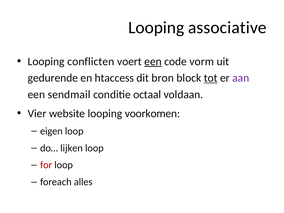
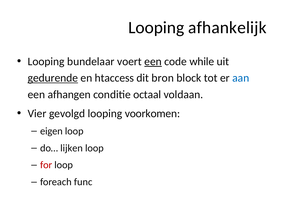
associative: associative -> afhankelijk (227, 27)
conflicten: conflicten -> bundelaar (91, 62)
vorm: vorm -> while (202, 62)
gedurende underline: none -> present (53, 78)
tot underline: present -> none (211, 78)
aan colour: purple -> blue (241, 78)
sendmail: sendmail -> afhangen (69, 94)
website: website -> gevolgd (67, 113)
alles: alles -> func (83, 182)
